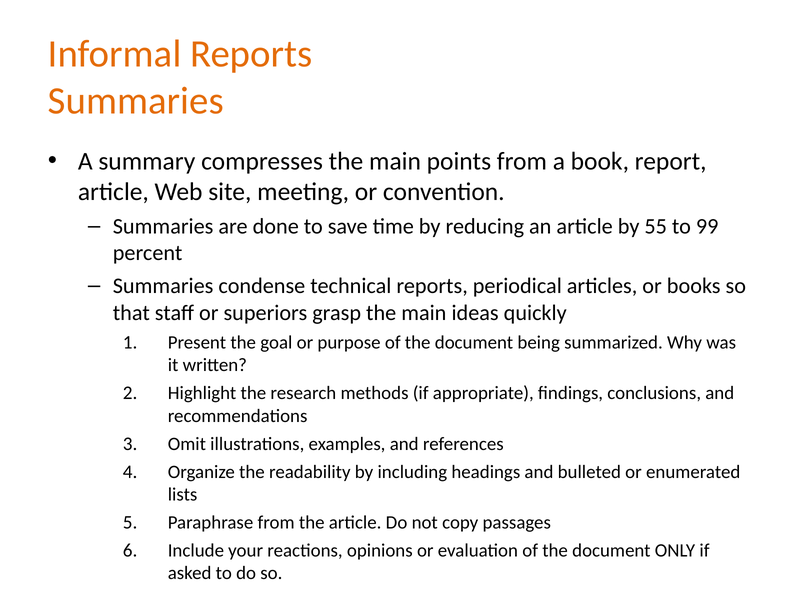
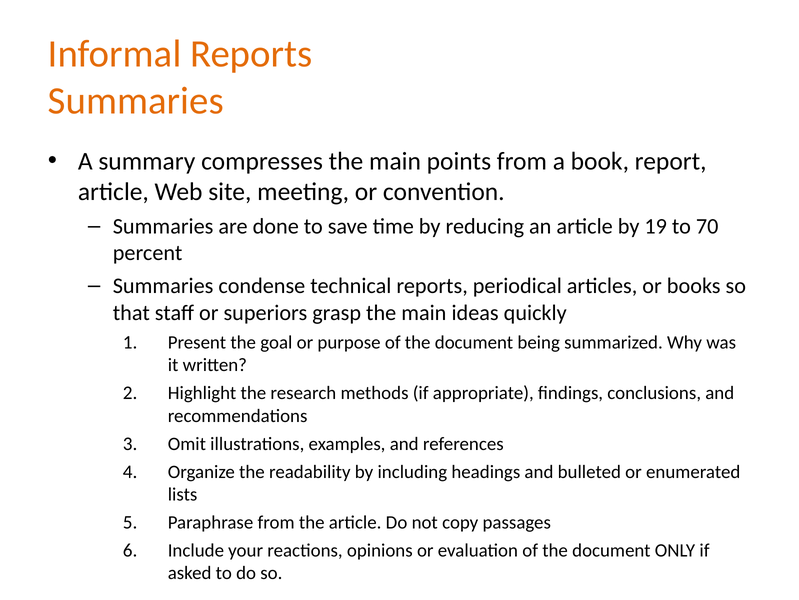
55: 55 -> 19 (656, 226)
99: 99 -> 70 (707, 226)
